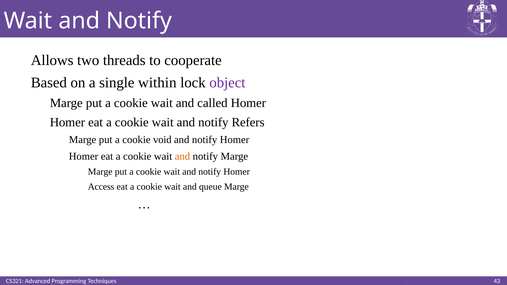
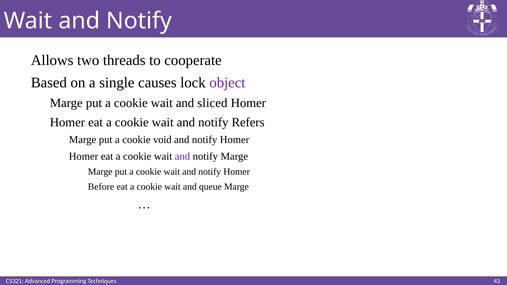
within: within -> causes (157, 83)
called: called -> sliced (212, 103)
and colour: orange -> purple (182, 156)
Access: Access -> Before (101, 187)
